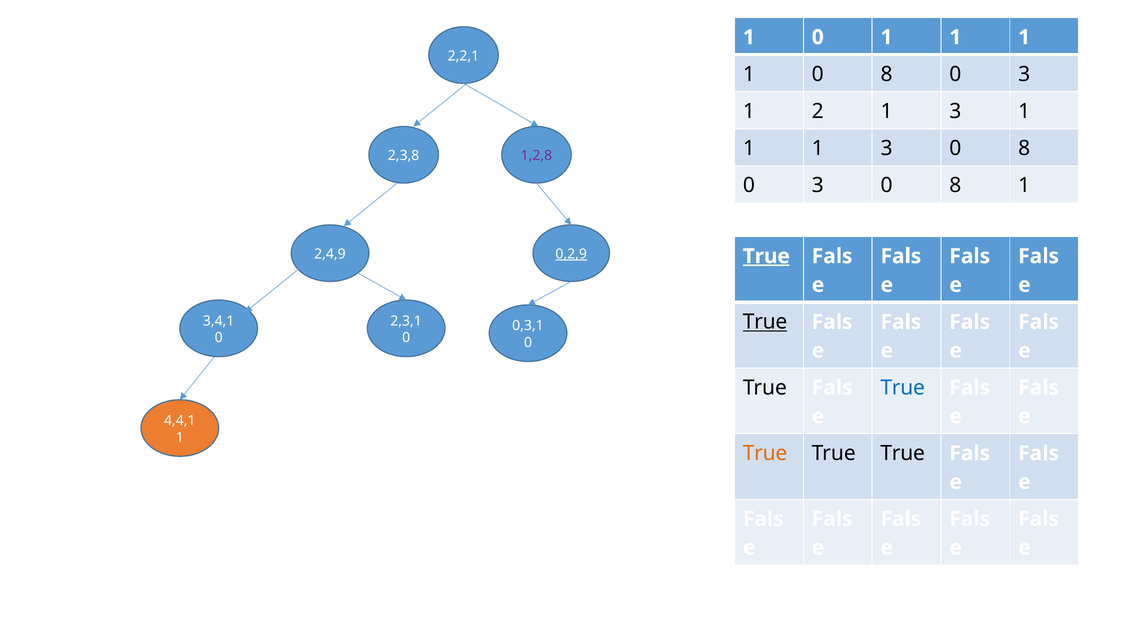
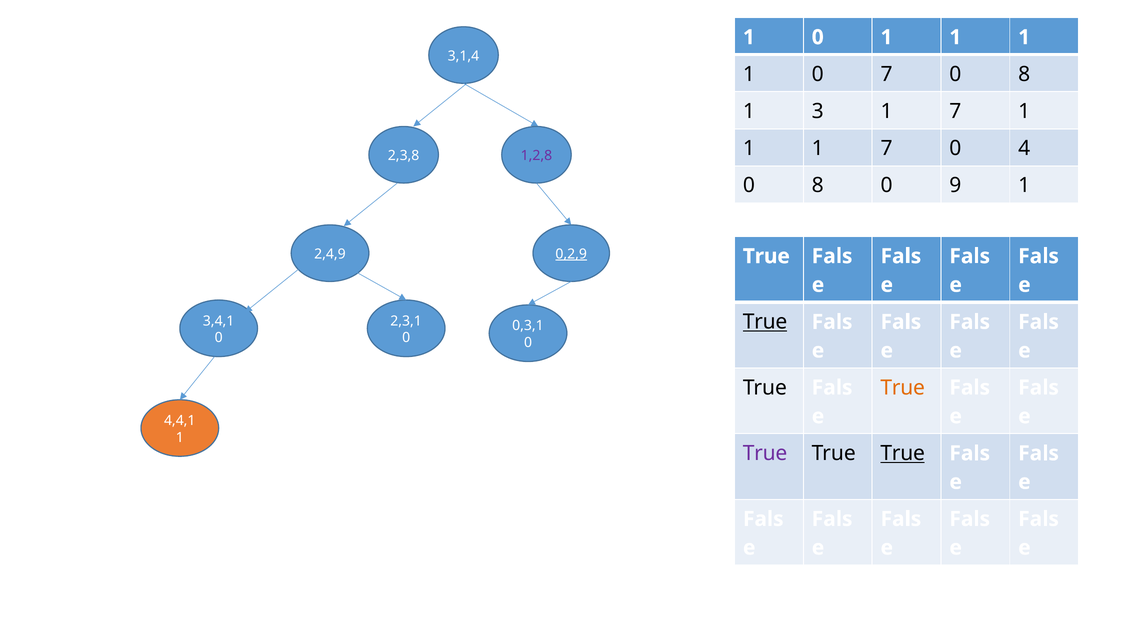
2,2,1: 2,2,1 -> 3,1,4 (463, 56)
1 0 8: 8 -> 7 (887, 74)
3: 3 -> 8 (1024, 74)
2: 2 -> 3 (818, 111)
3: 3 -> 7 (955, 111)
1 1 3: 3 -> 7 (887, 148)
8: 8 -> 4 (1024, 148)
3: 3 -> 8 (818, 185)
8: 8 -> 9 (955, 185)
True underline: present -> none (766, 256)
True colour: blue -> orange (903, 387)
True colour: orange -> purple (765, 453)
True underline: none -> present (903, 453)
